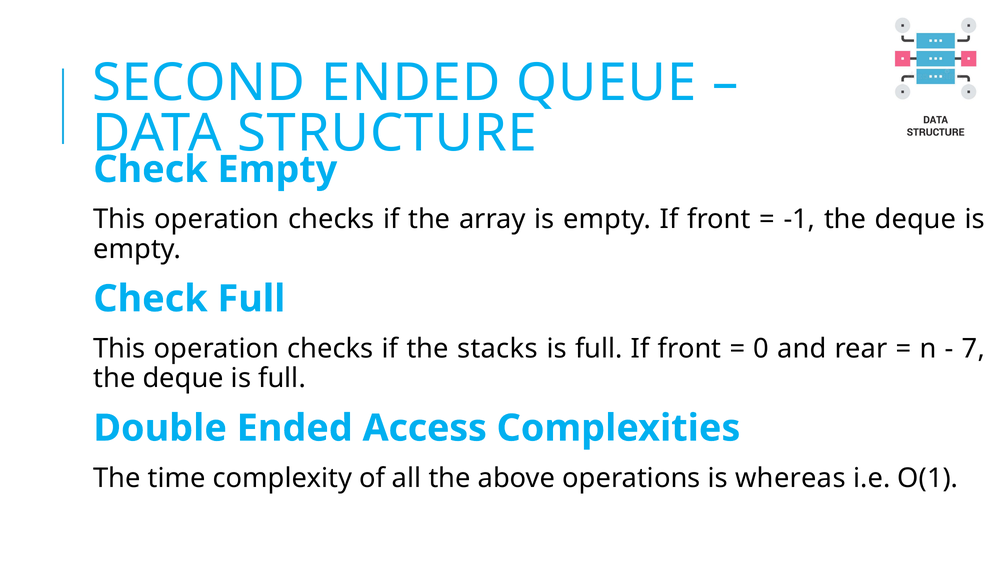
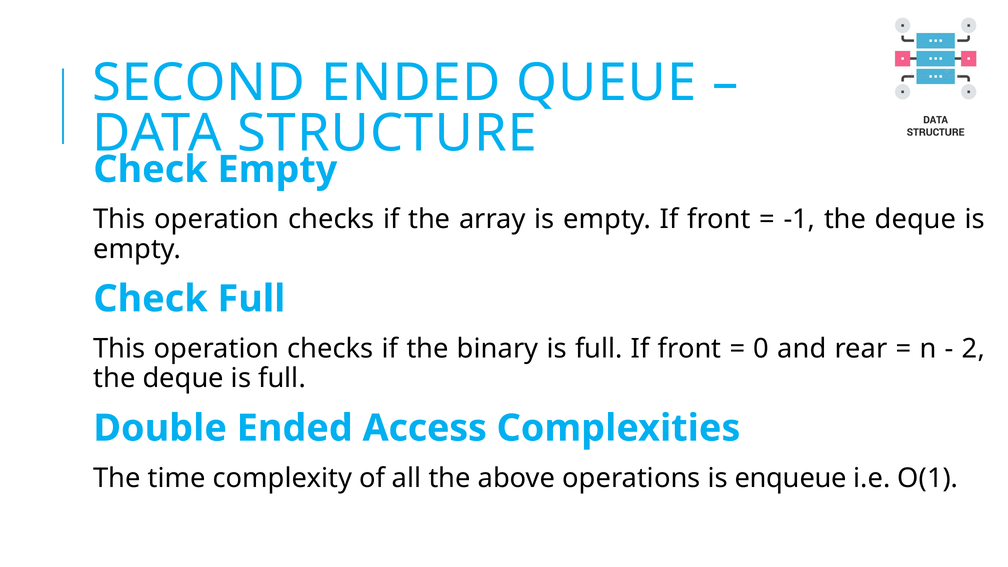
stacks: stacks -> binary (498, 349)
7: 7 -> 2 (973, 349)
whereas: whereas -> enqueue (791, 478)
